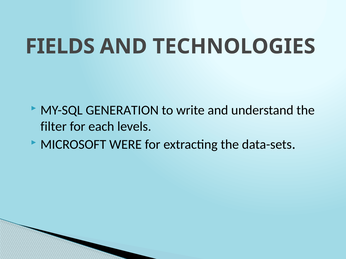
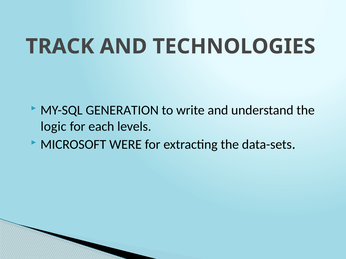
FIELDS: FIELDS -> TRACK (60, 47)
filter: filter -> logic (53, 127)
